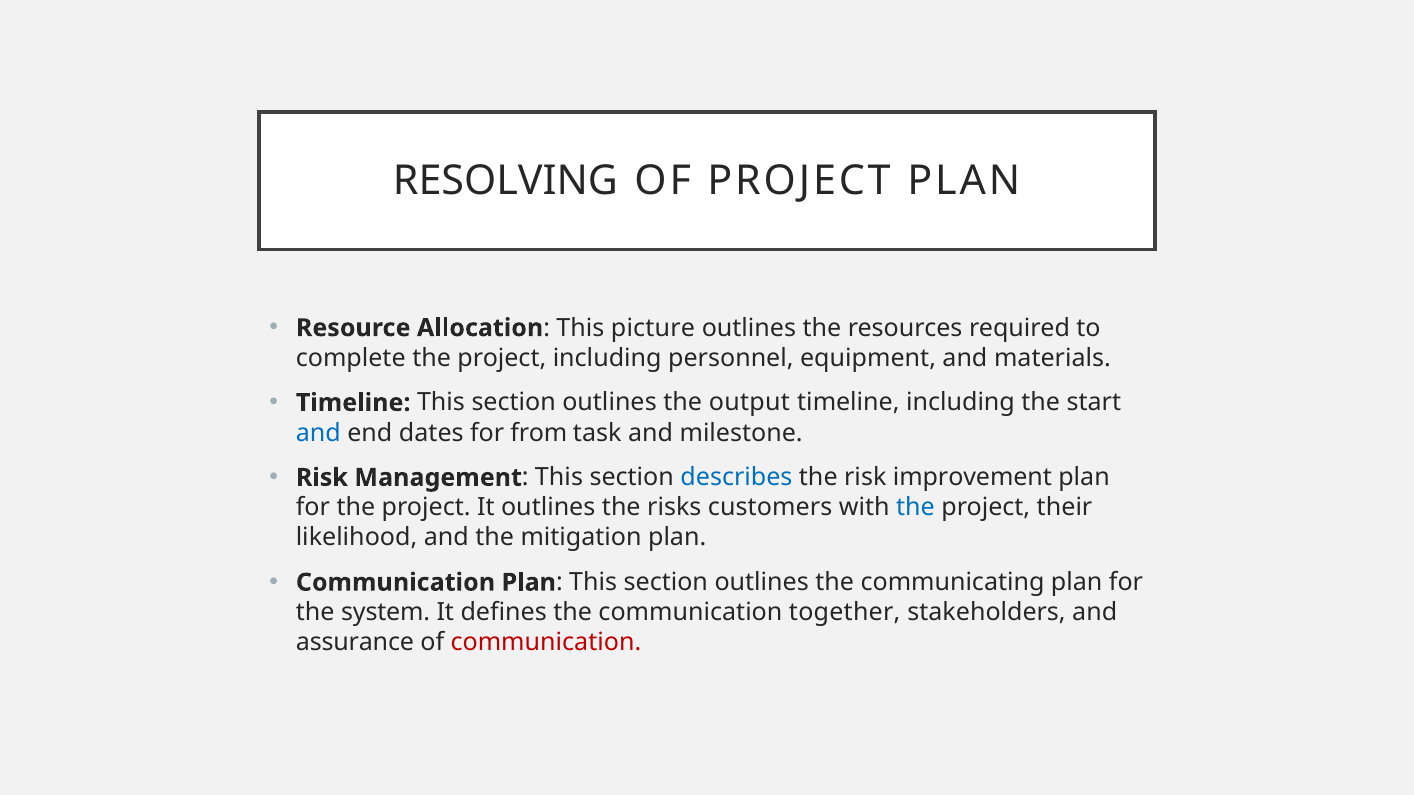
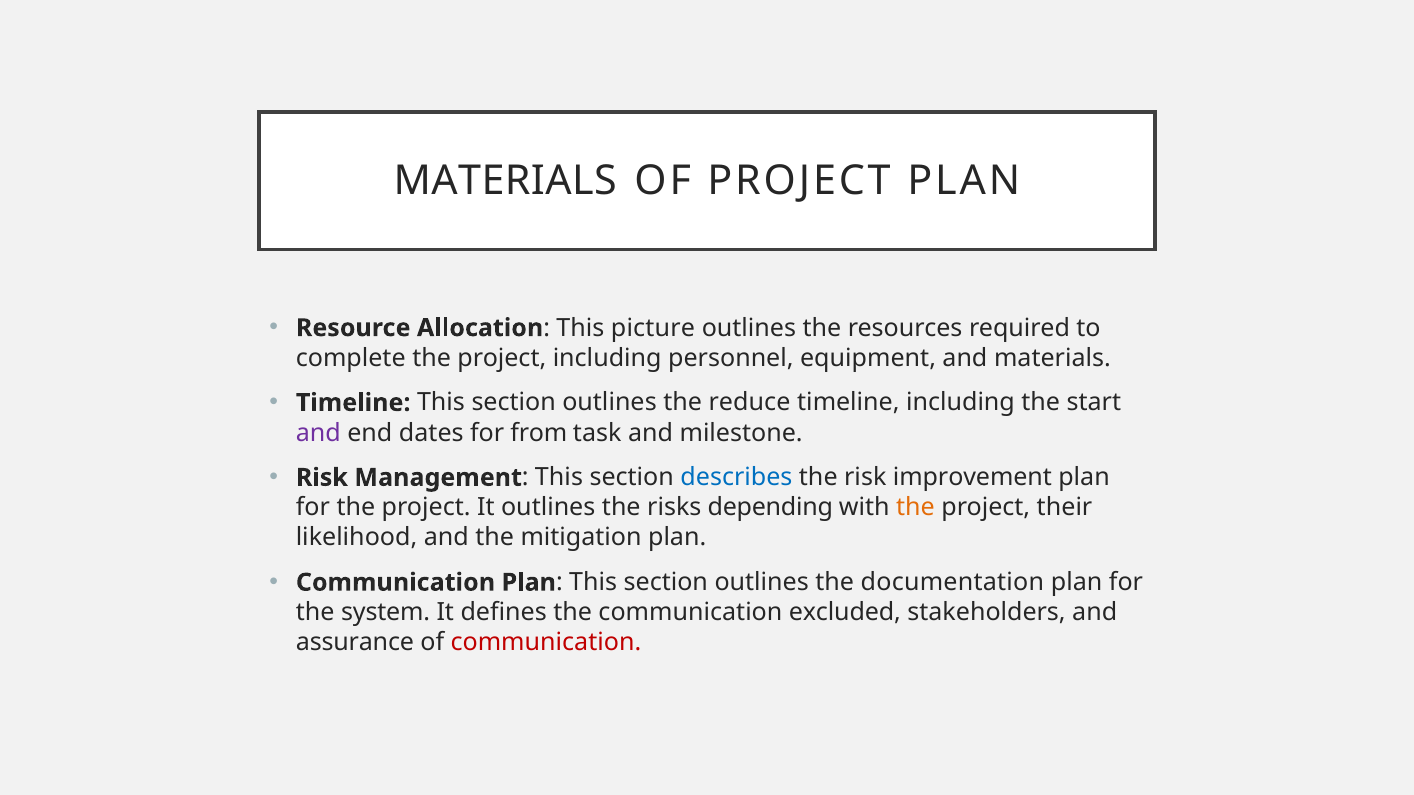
RESOLVING: RESOLVING -> MATERIALS (505, 181)
output: output -> reduce (749, 403)
and colour: blue -> purple (318, 433)
customers: customers -> depending (770, 508)
the colour: blue -> orange (915, 508)
communicating: communicating -> documentation (952, 583)
together: together -> excluded (845, 613)
